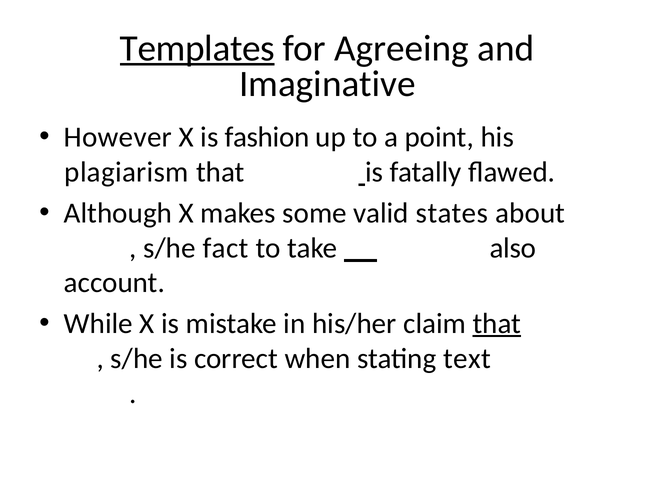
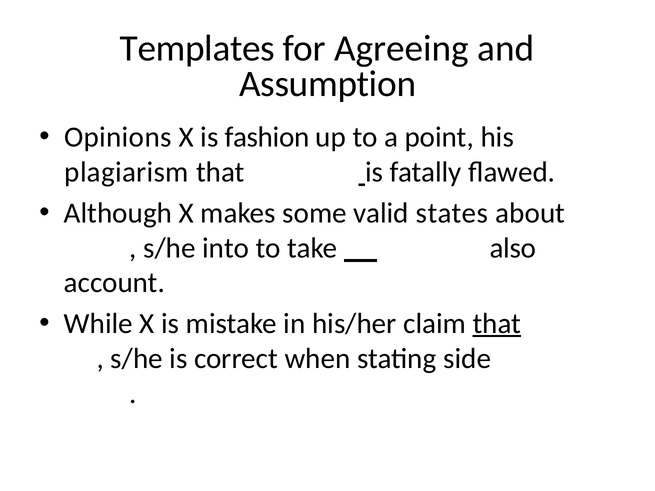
Templates underline: present -> none (197, 48)
Imaginative: Imaginative -> Assumption (328, 84)
However: However -> Opinions (118, 137)
fact: fact -> into (226, 248)
text: text -> side (467, 359)
